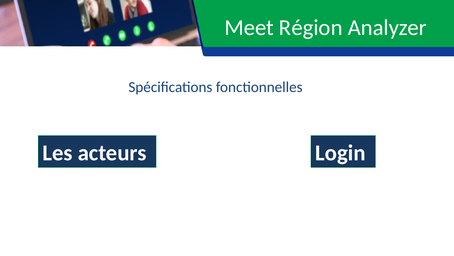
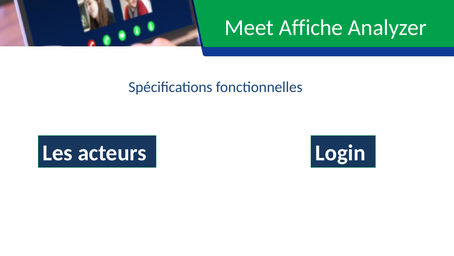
Région: Région -> Affiche (311, 27)
